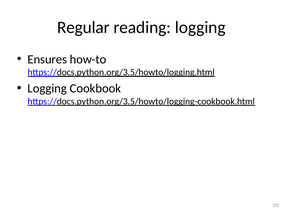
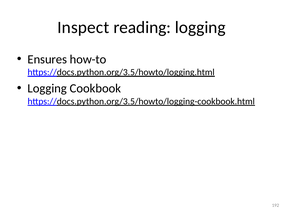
Regular: Regular -> Inspect (83, 27)
